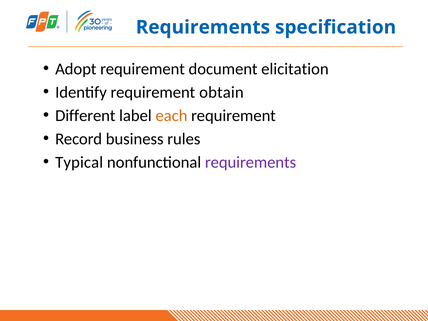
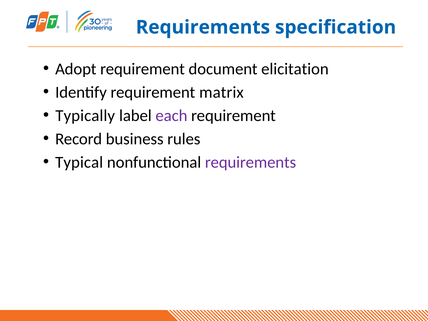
obtain: obtain -> matrix (221, 92)
Different: Different -> Typically (85, 116)
each colour: orange -> purple (171, 116)
